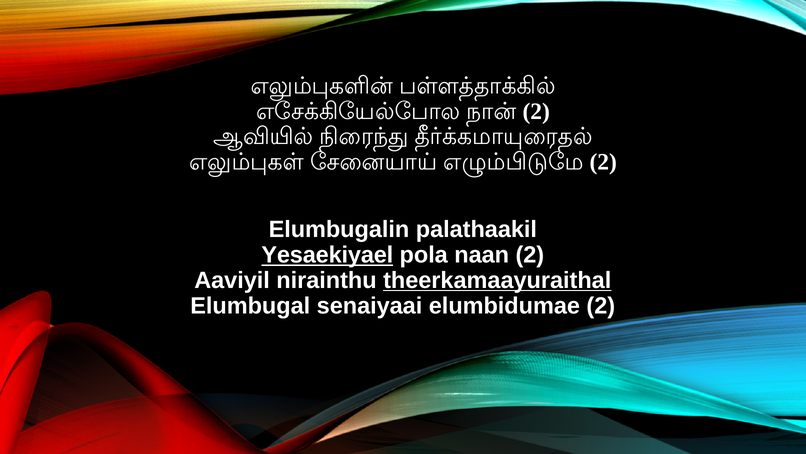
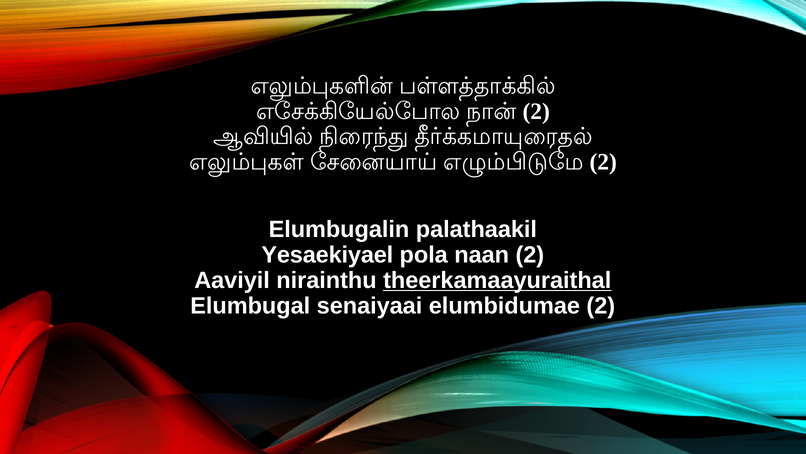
Yesaekiyael underline: present -> none (327, 255)
